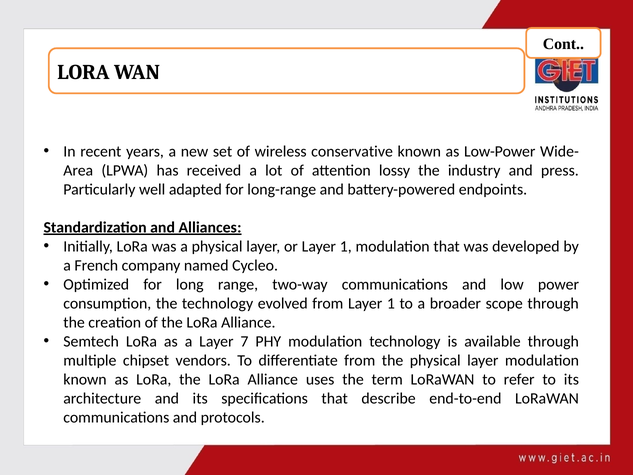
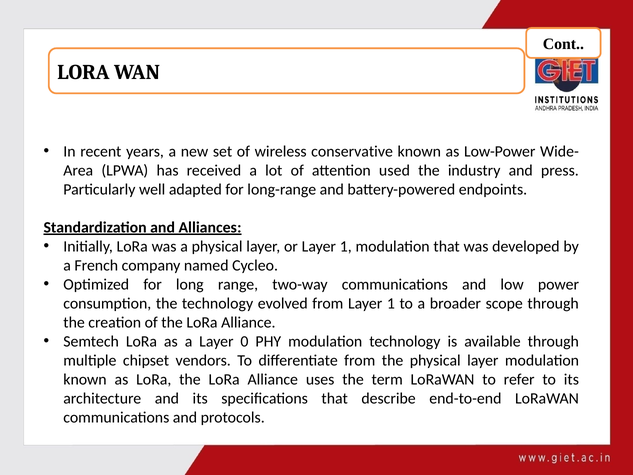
lossy: lossy -> used (394, 170)
7: 7 -> 0 (244, 341)
